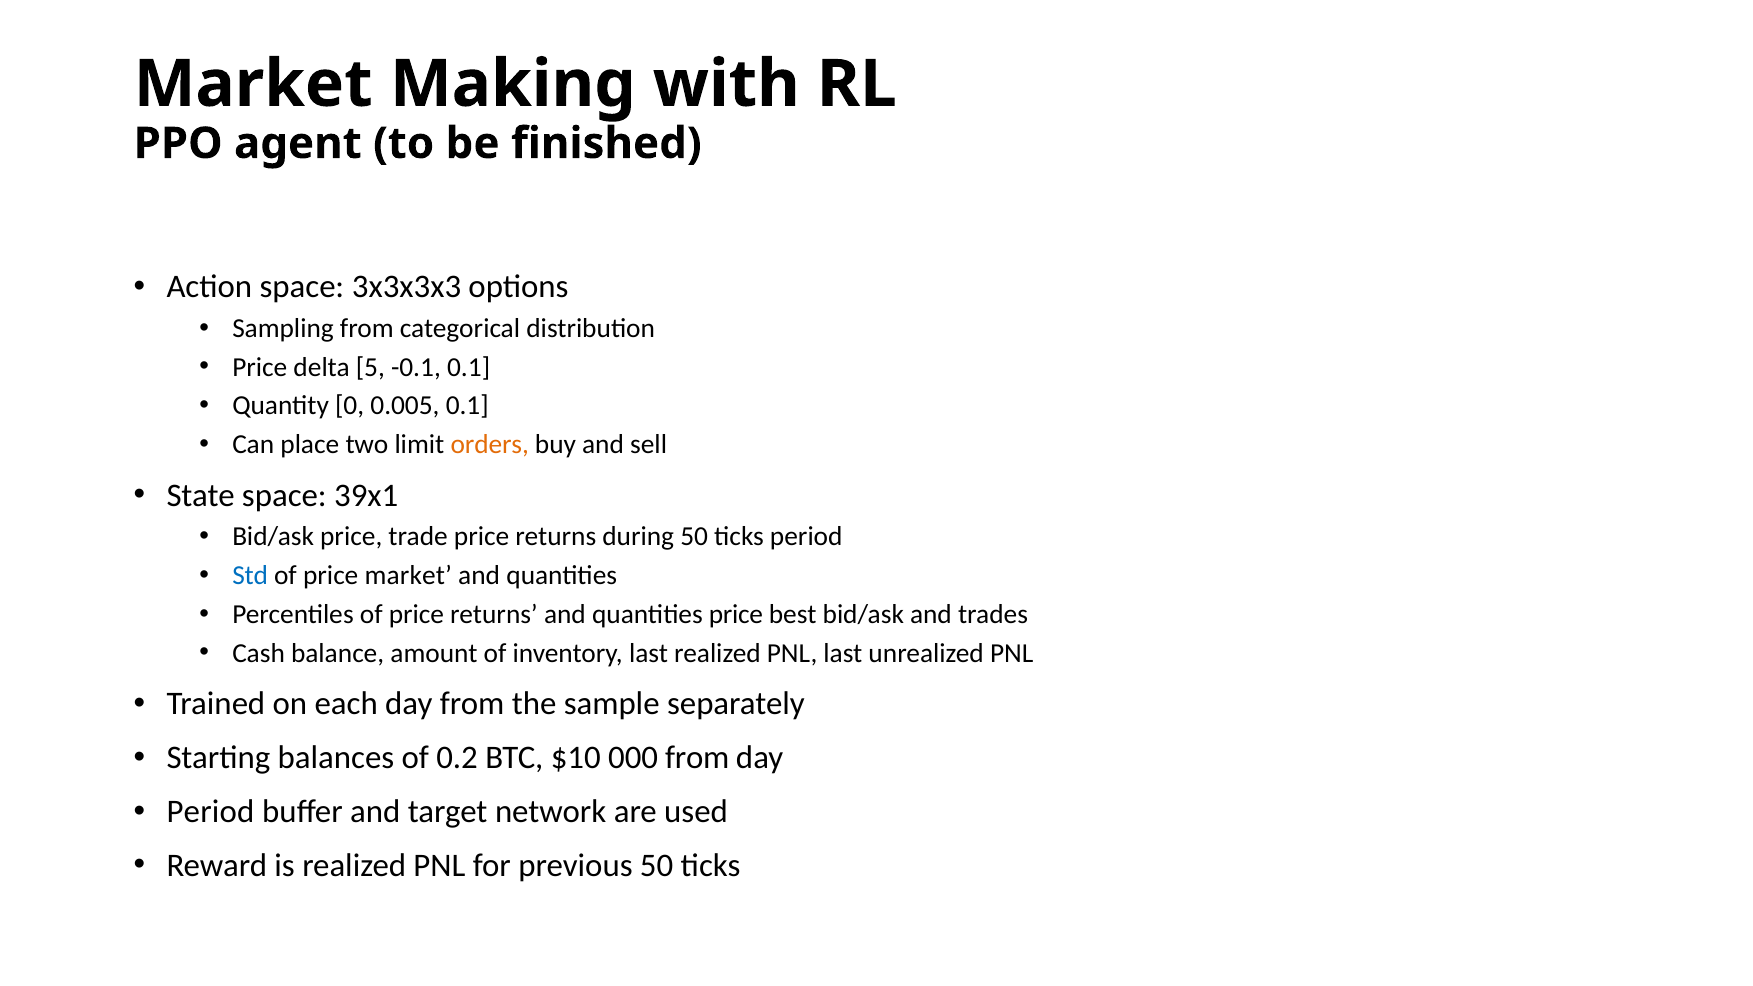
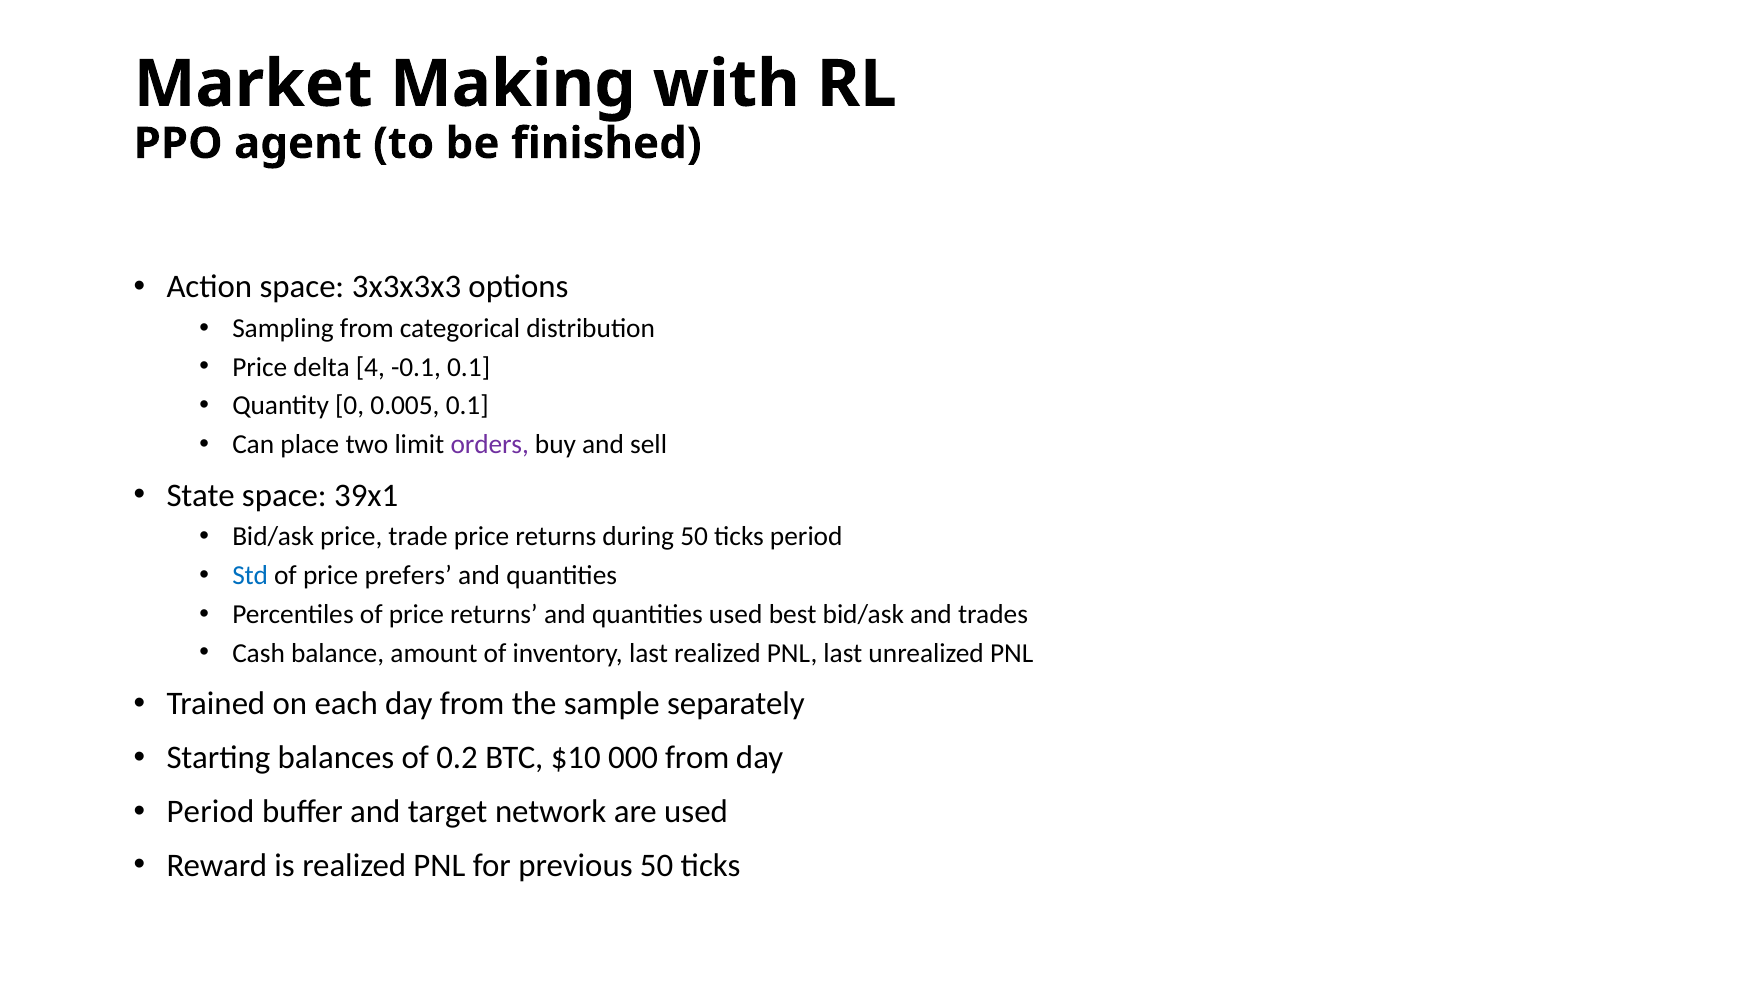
5: 5 -> 4 (370, 367)
orders colour: orange -> purple (490, 444)
price market: market -> prefers (408, 576)
quantities price: price -> used (736, 614)
